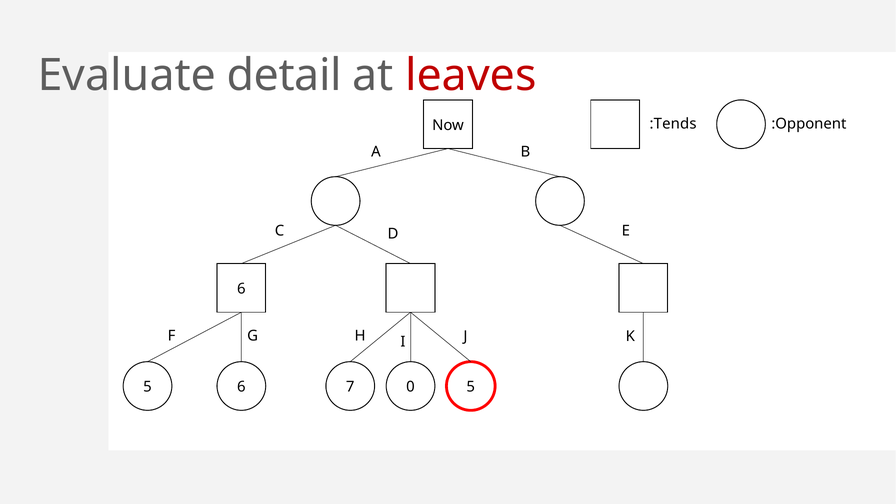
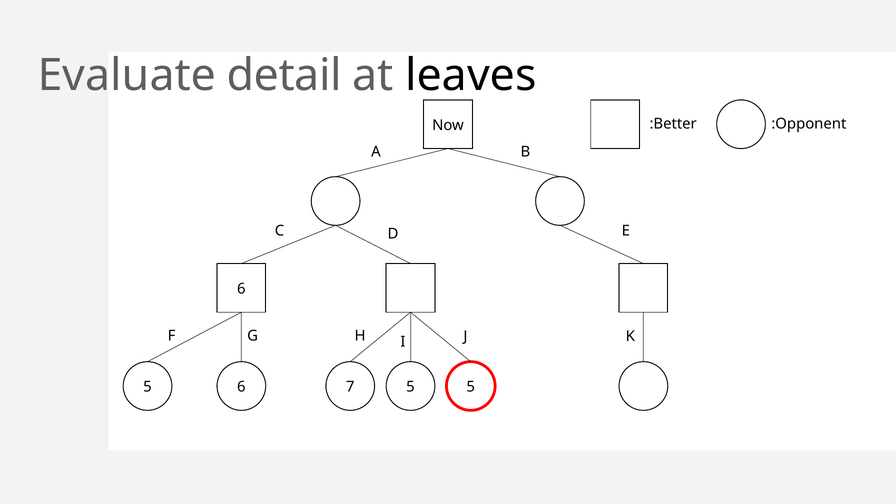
leaves colour: red -> black (471, 75)
:Tends: :Tends -> :Better (673, 124)
7 0: 0 -> 5 (411, 387)
